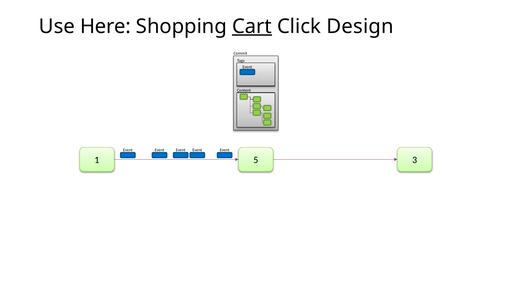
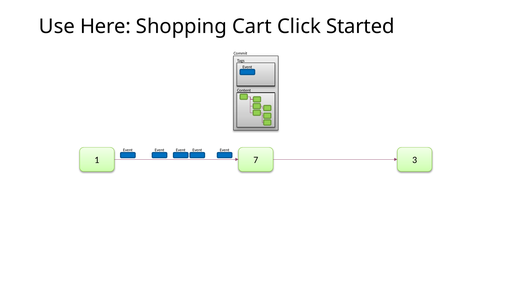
Cart underline: present -> none (252, 26)
Design: Design -> Started (360, 26)
5: 5 -> 7 (256, 160)
